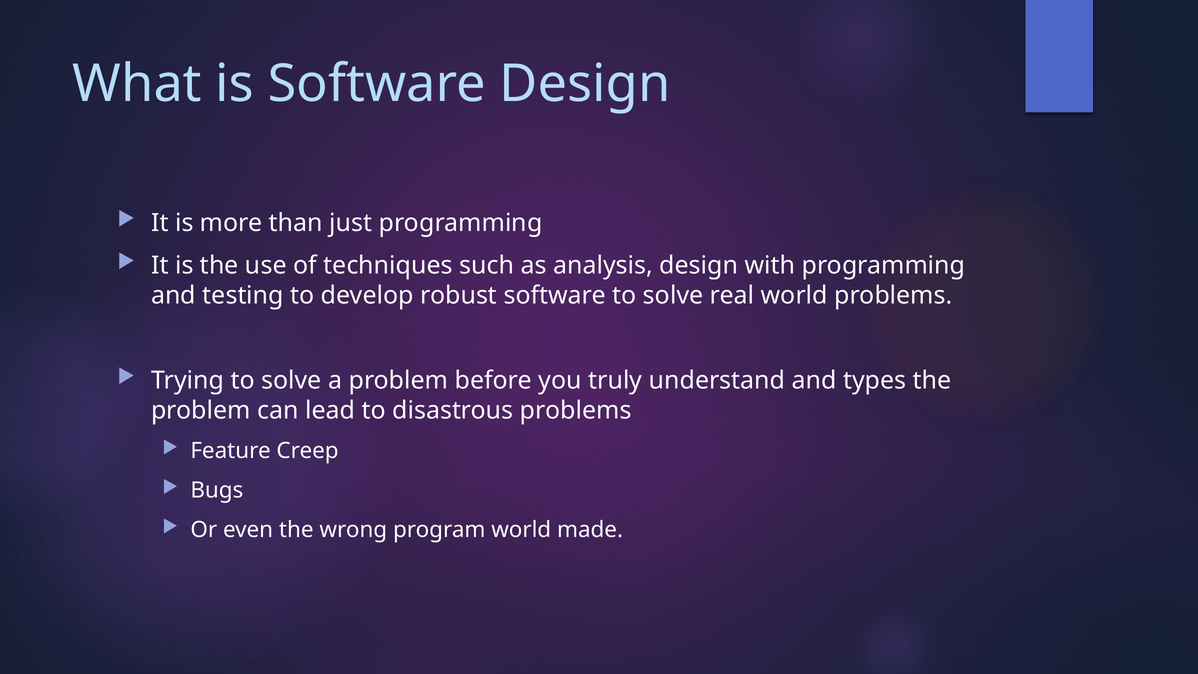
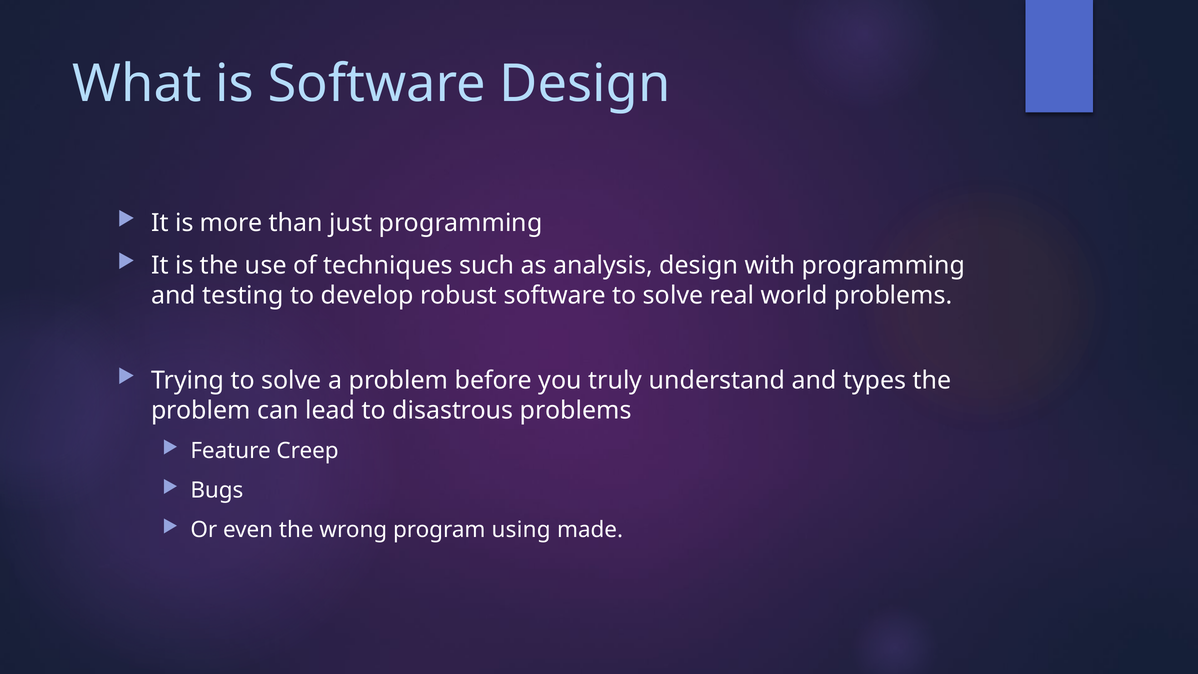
program world: world -> using (521, 530)
